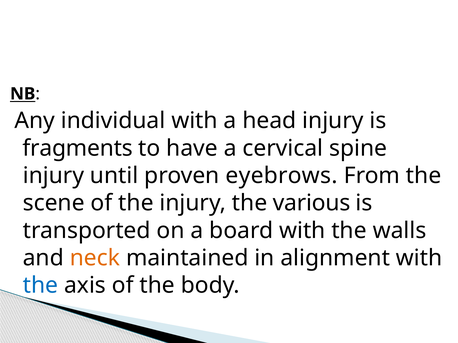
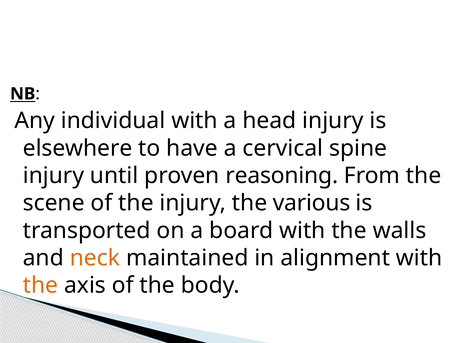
fragments: fragments -> elsewhere (78, 148)
eyebrows: eyebrows -> reasoning (282, 176)
the colour: blue -> orange (40, 286)
